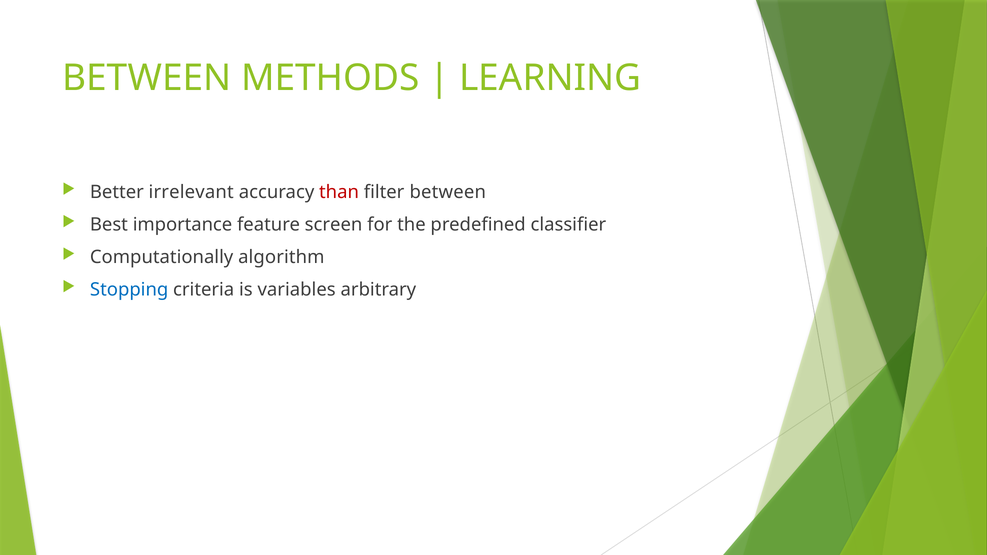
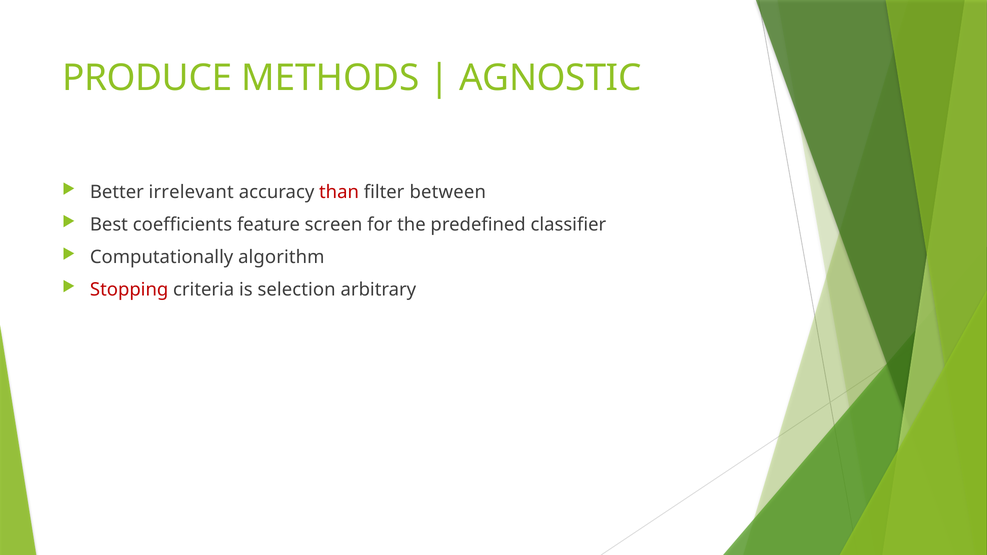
BETWEEN: BETWEEN -> PRODUCE (147, 78)
LEARNING: LEARNING -> AGNOSTIC (550, 78)
importance: importance -> coefficients (182, 225)
Stopping colour: blue -> red (129, 290)
variables: variables -> selection (297, 290)
